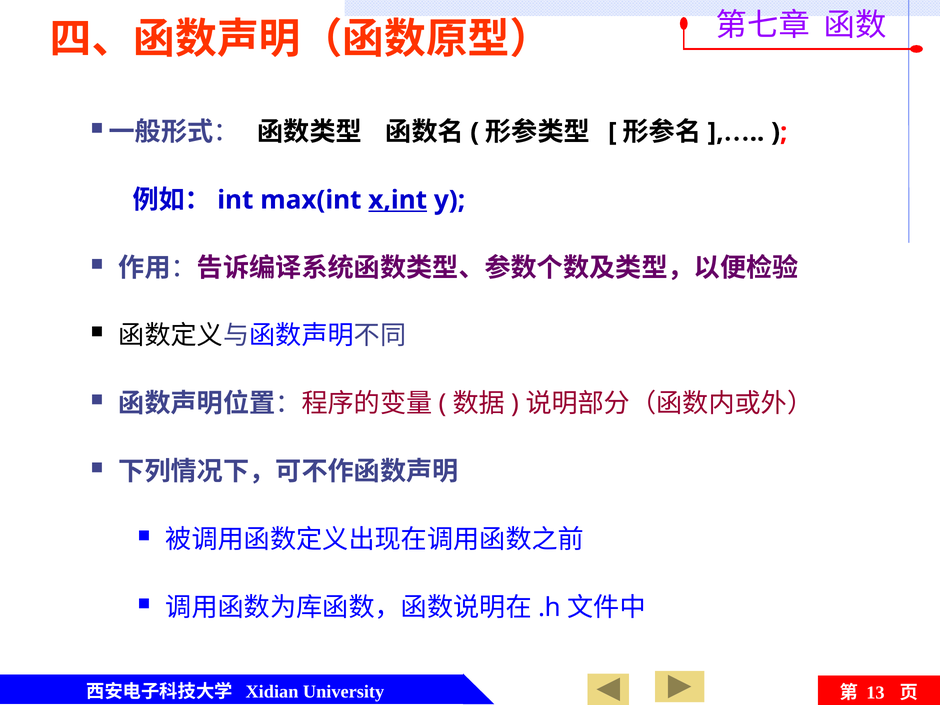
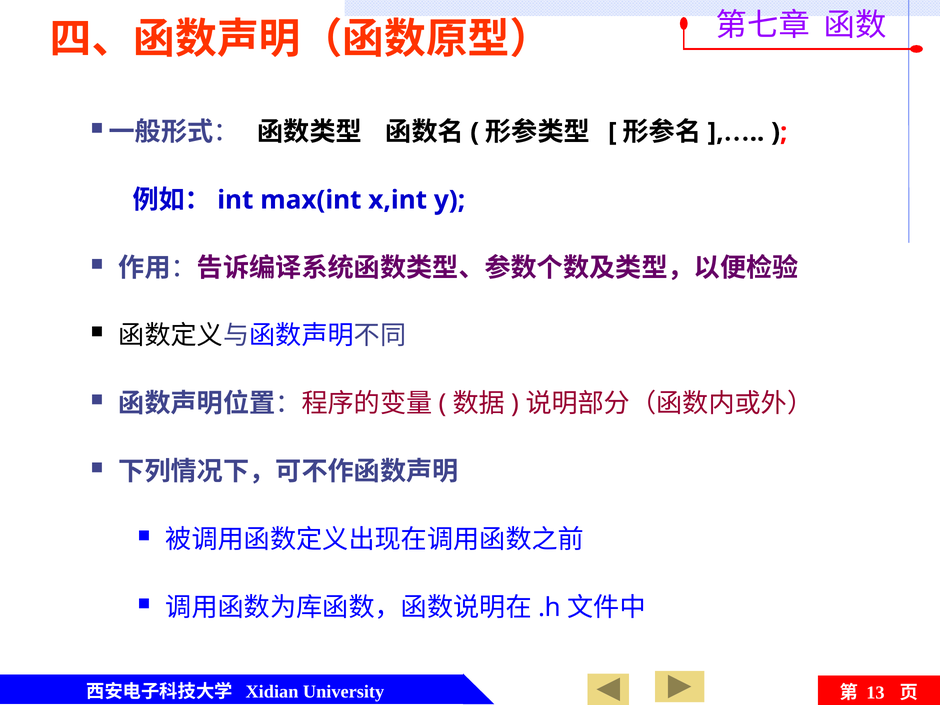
x,int underline: present -> none (398, 200)
